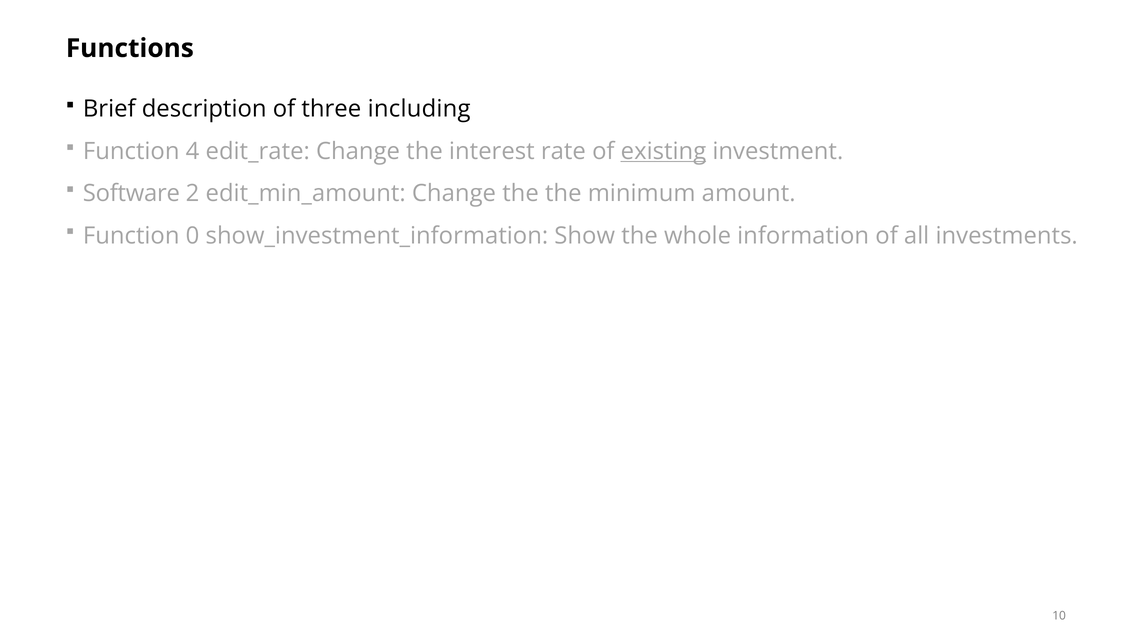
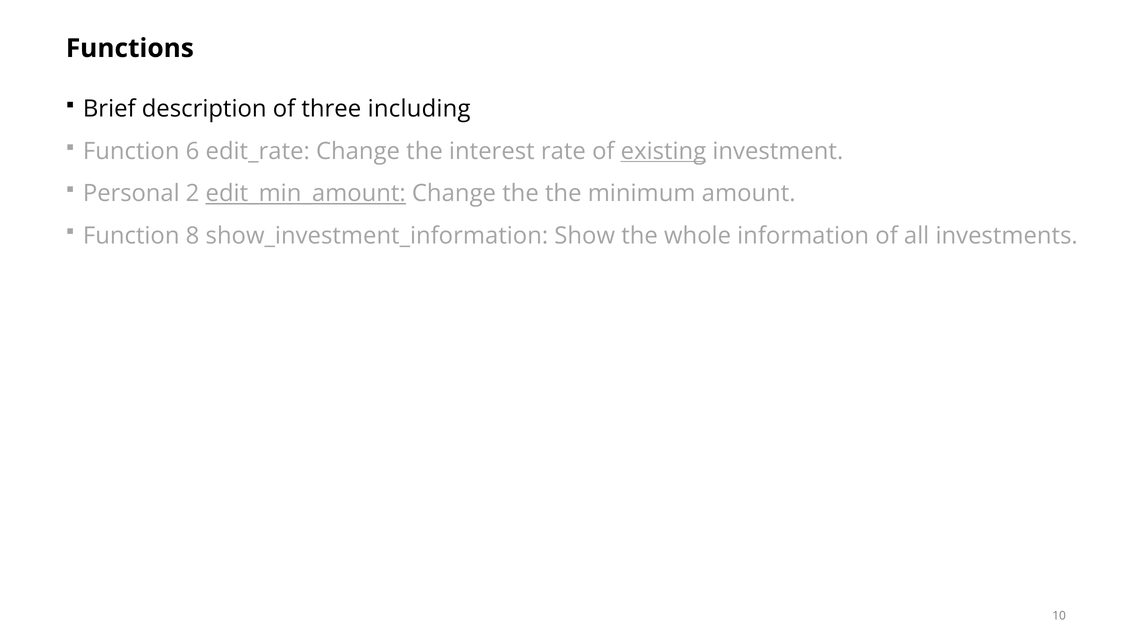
4: 4 -> 6 (193, 151)
Software: Software -> Personal (131, 193)
edit_min_amount underline: none -> present (306, 193)
0: 0 -> 8 (193, 236)
